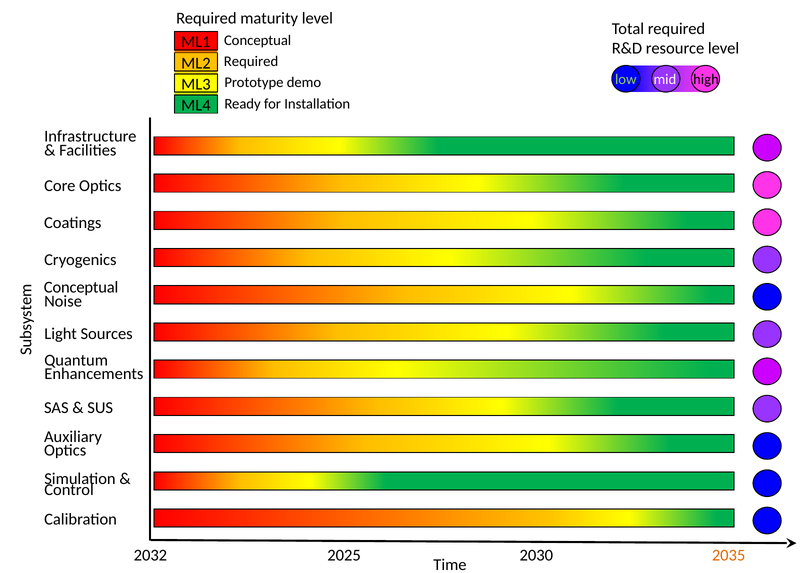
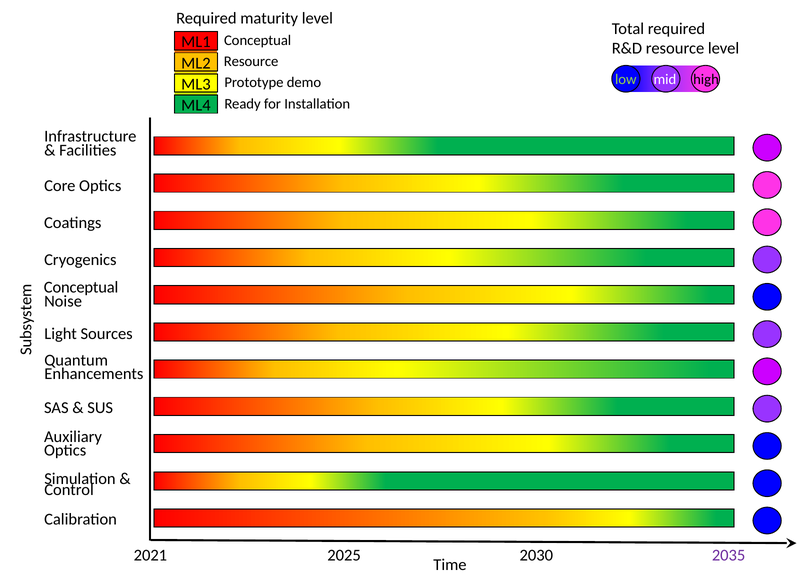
Required: Required -> Resource (251, 61)
2032: 2032 -> 2021 (150, 555)
2035 colour: orange -> purple (729, 555)
